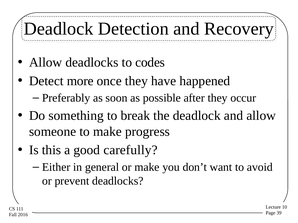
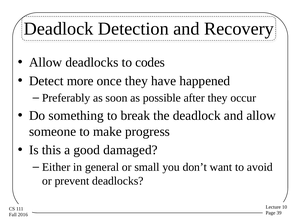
carefully: carefully -> damaged (131, 150)
or make: make -> small (147, 167)
